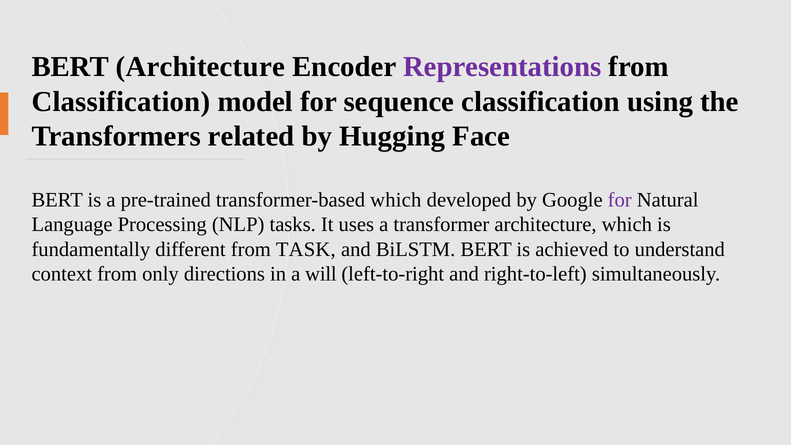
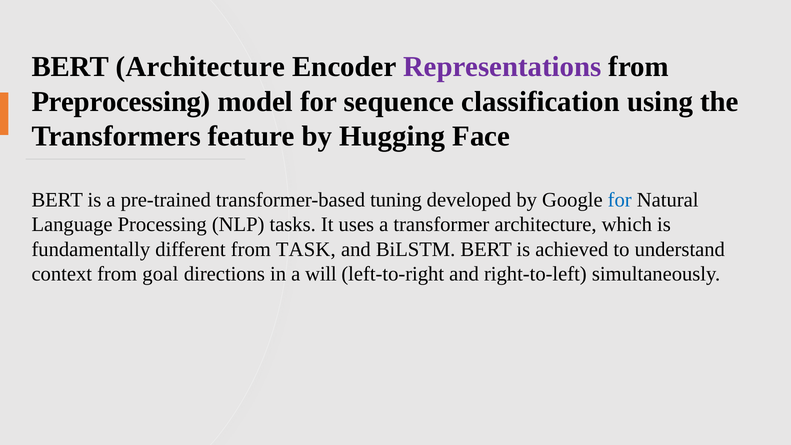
Classification: Classification -> Preprocessing (121, 101)
related: related -> feature (251, 136)
transformer-based which: which -> tuning (396, 200)
for colour: purple -> blue (620, 200)
only: only -> goal (160, 274)
